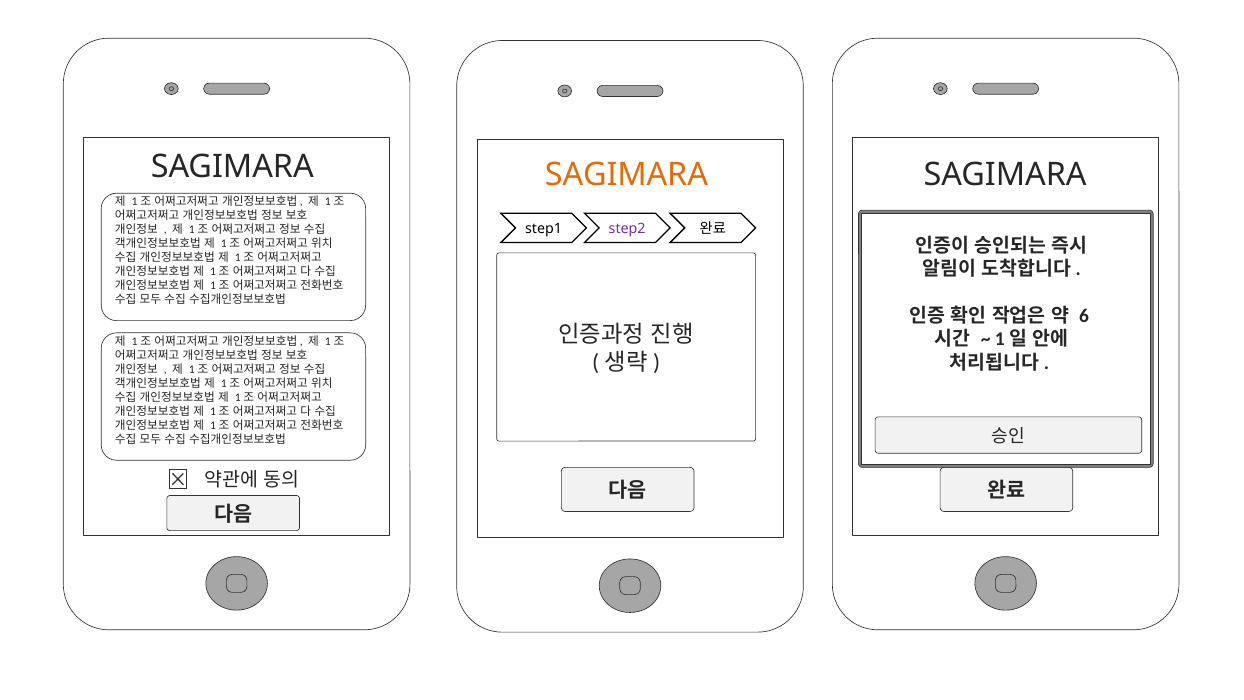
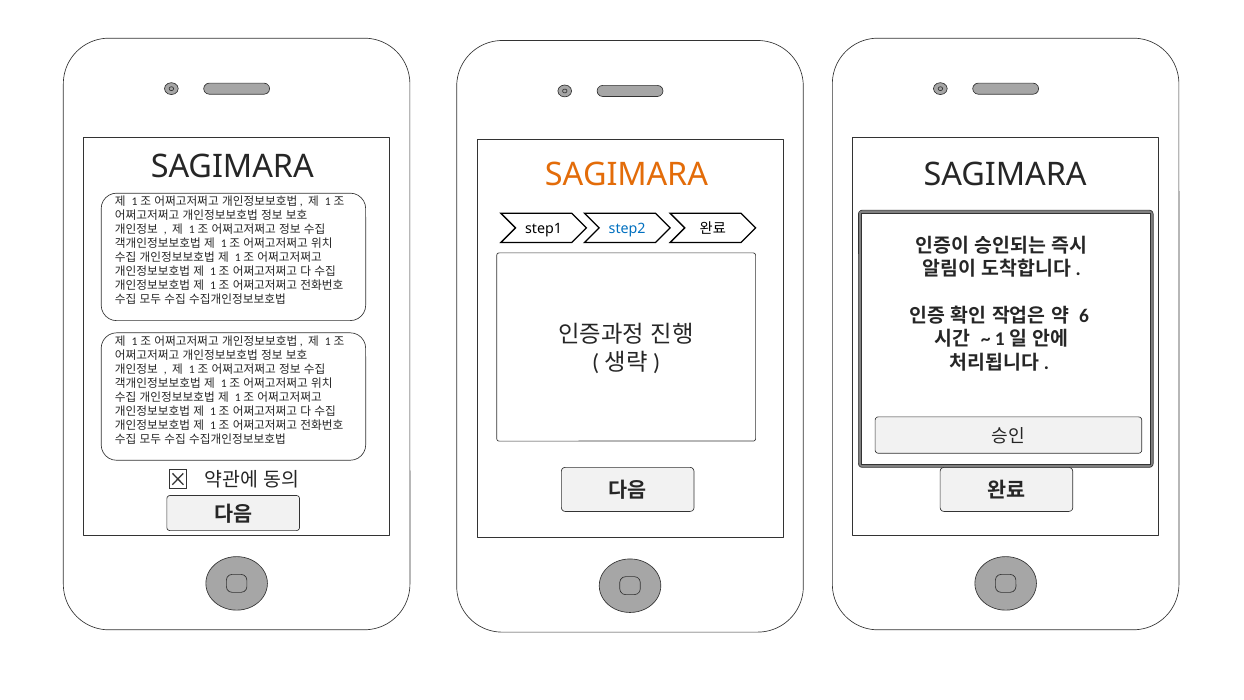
step2 colour: purple -> blue (627, 229)
